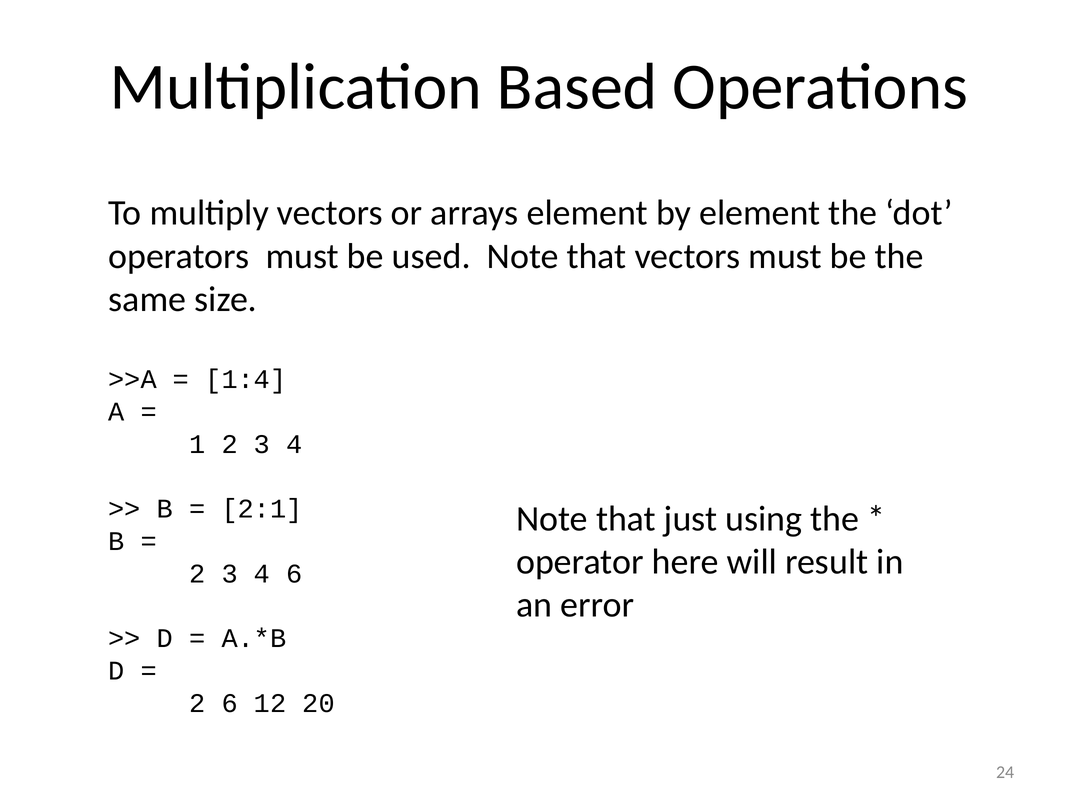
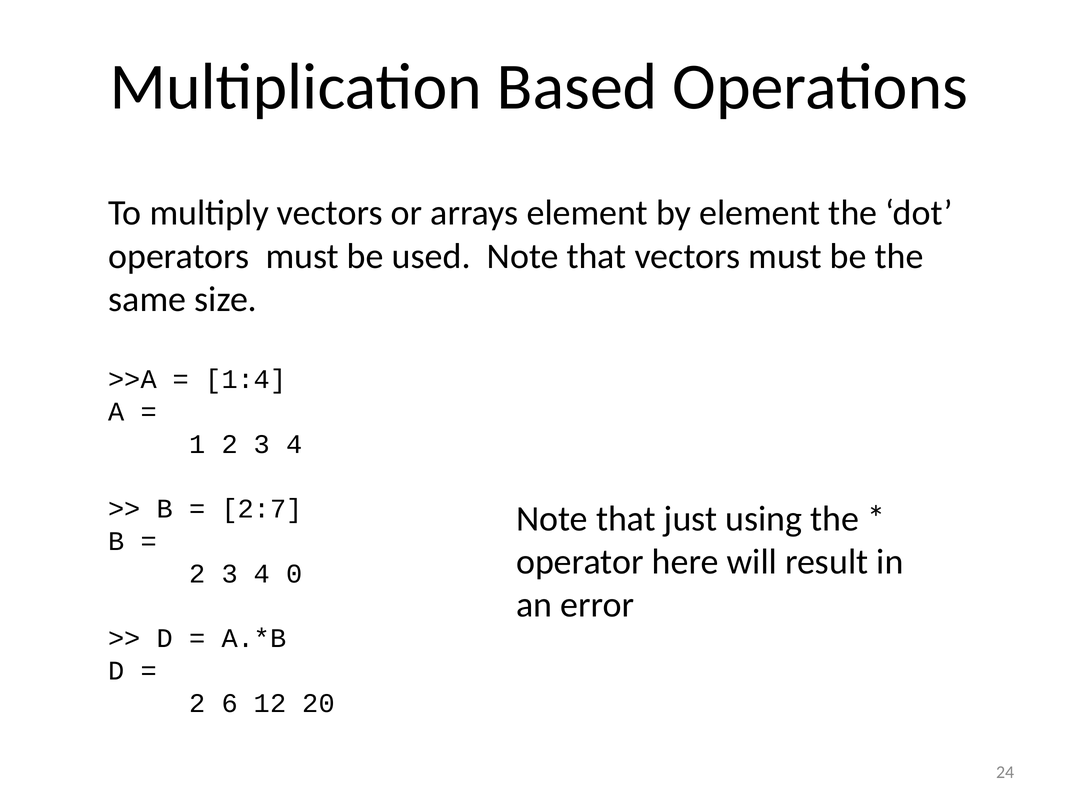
2:1: 2:1 -> 2:7 (262, 509)
4 6: 6 -> 0 (294, 574)
